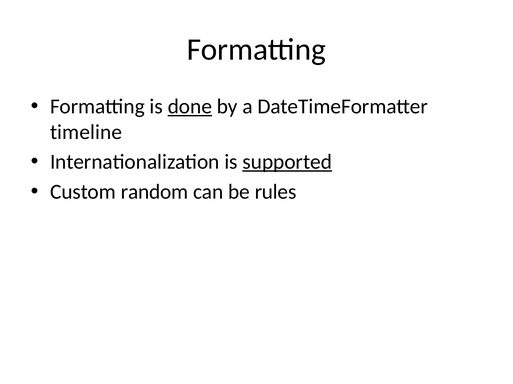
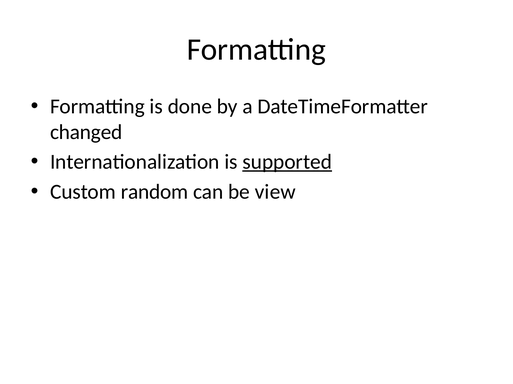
done underline: present -> none (190, 107)
timeline: timeline -> changed (86, 132)
rules: rules -> view (275, 192)
